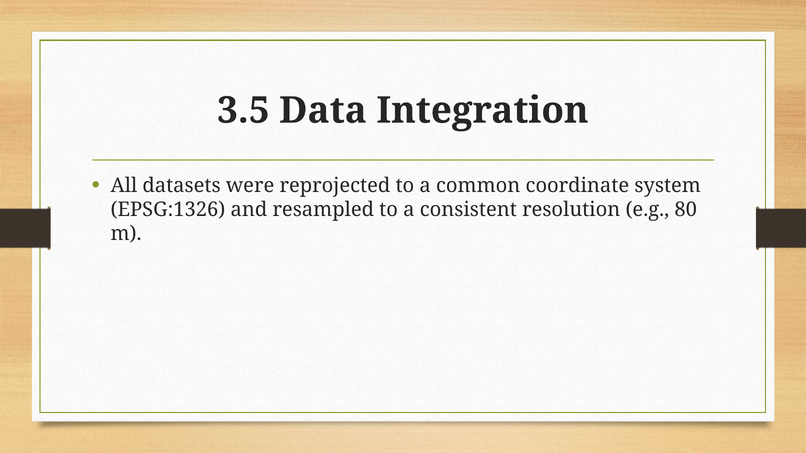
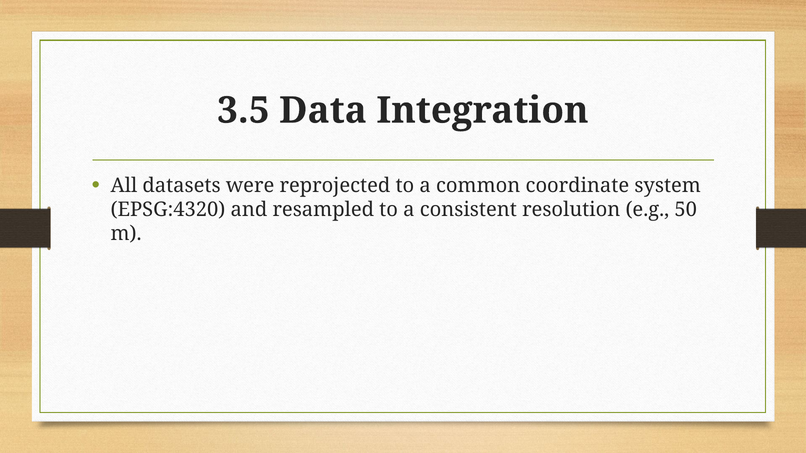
EPSG:1326: EPSG:1326 -> EPSG:4320 (168, 210)
80: 80 -> 50 (686, 210)
